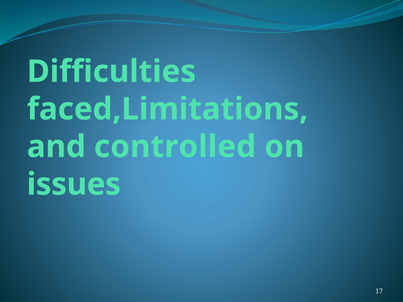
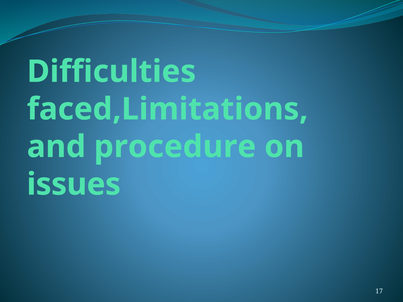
controlled: controlled -> procedure (175, 147)
